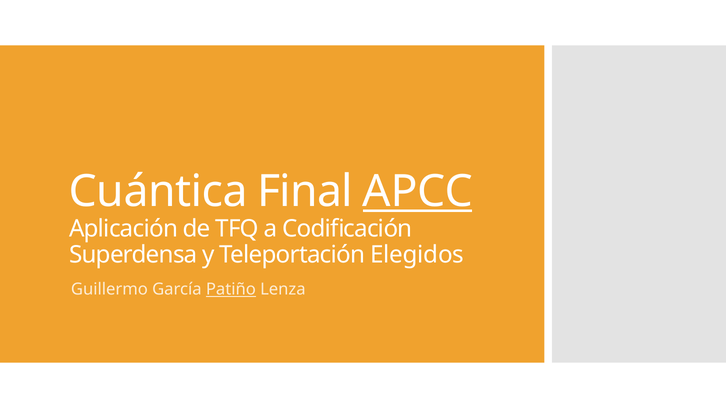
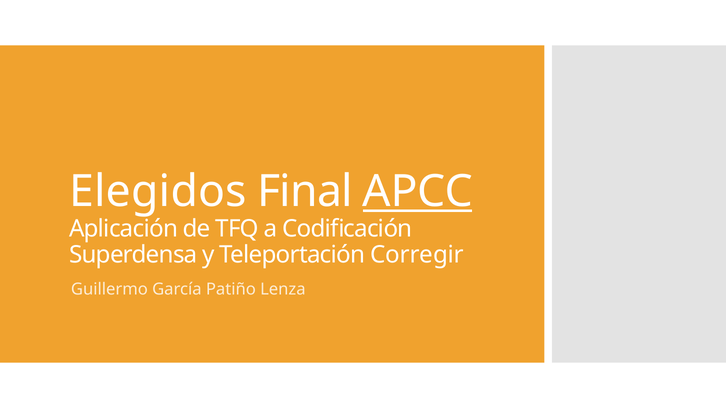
Cuántica: Cuántica -> Elegidos (158, 192)
Elegidos: Elegidos -> Corregir (417, 255)
Patiño underline: present -> none (231, 290)
